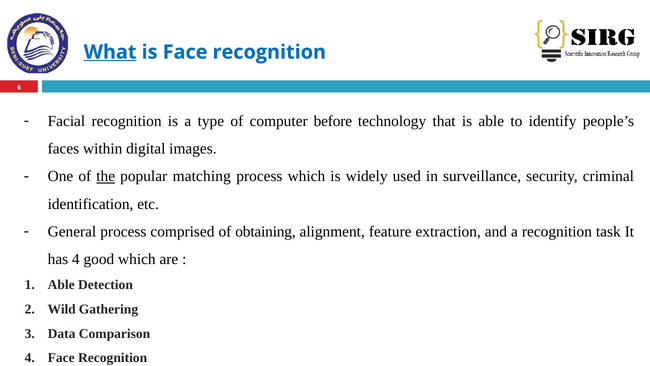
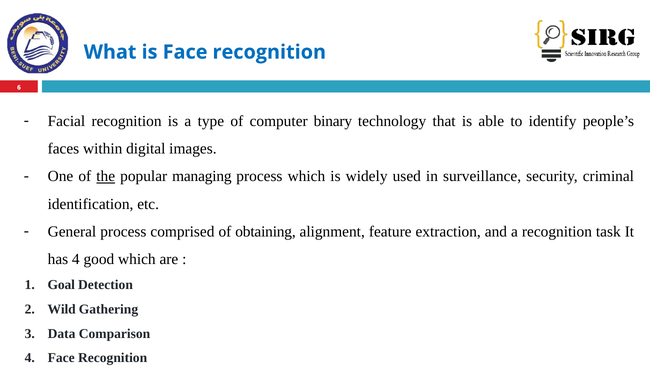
What underline: present -> none (110, 52)
before: before -> binary (333, 121)
matching: matching -> managing (202, 176)
Able: Able -> Goal (61, 284)
